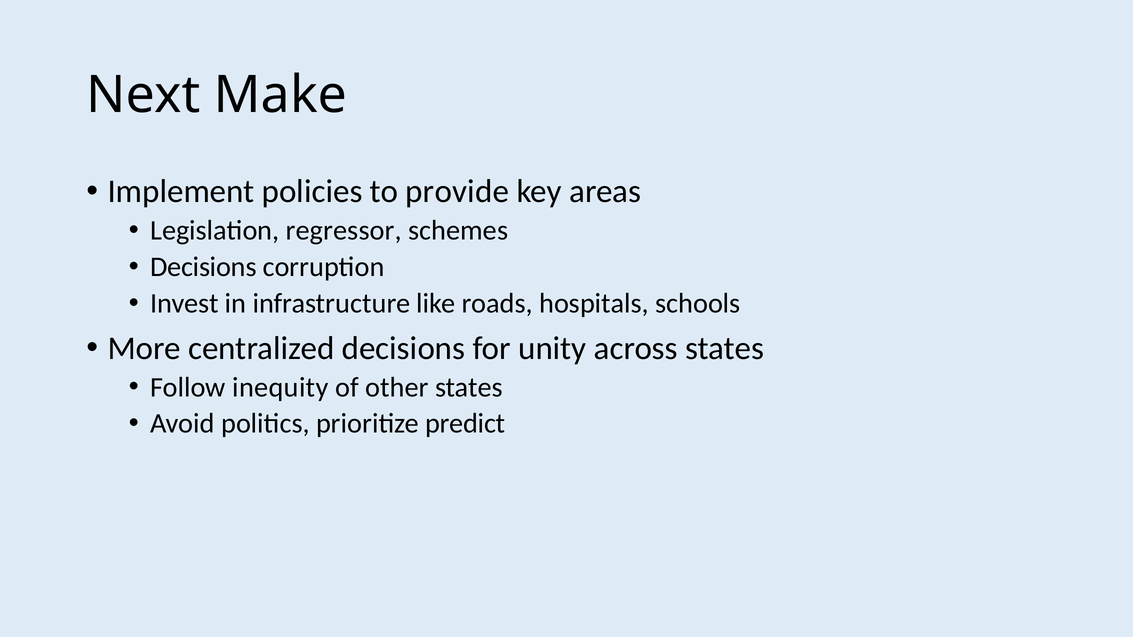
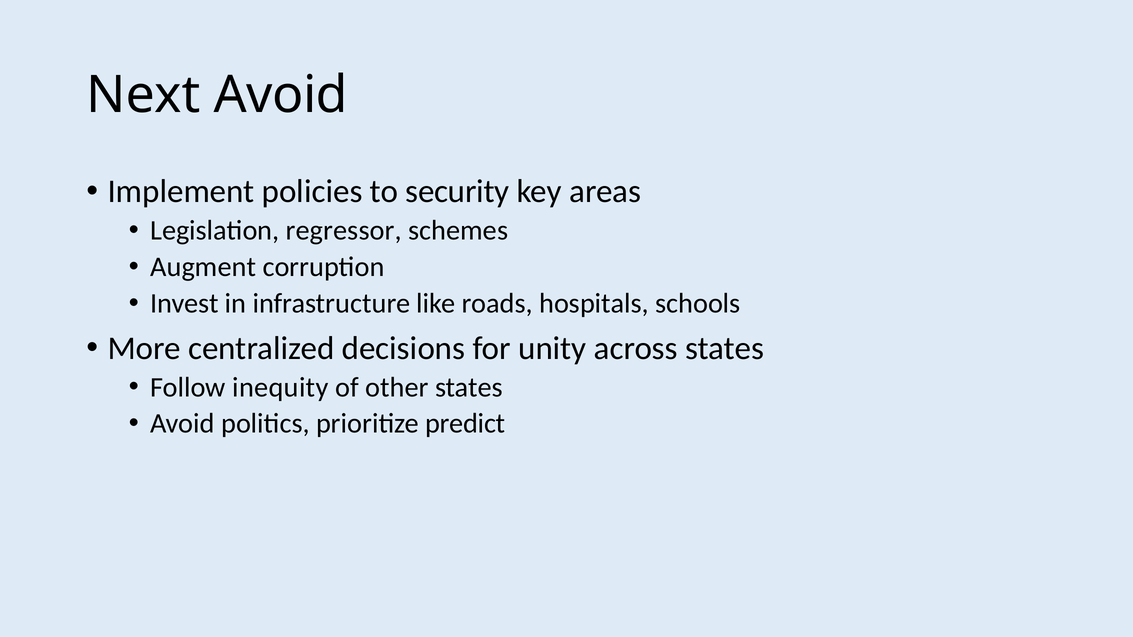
Next Make: Make -> Avoid (281, 95)
provide: provide -> security (457, 191)
Decisions: Decisions -> Augment (203, 267)
